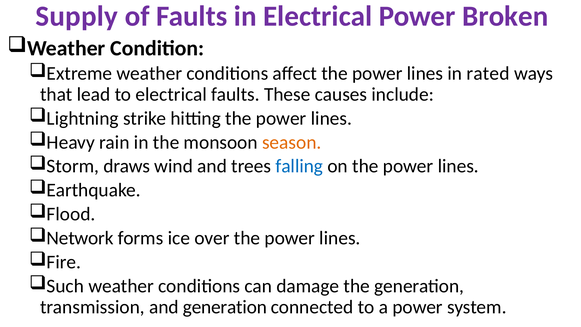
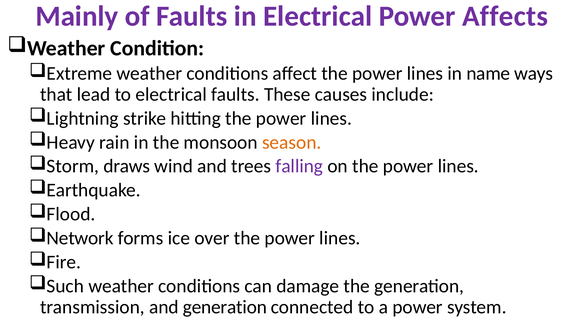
Supply: Supply -> Mainly (77, 16)
Broken: Broken -> Affects (505, 16)
rated: rated -> name (488, 73)
falling colour: blue -> purple (299, 166)
